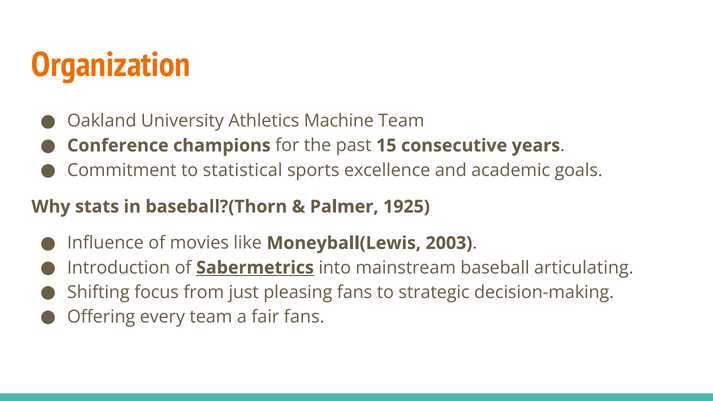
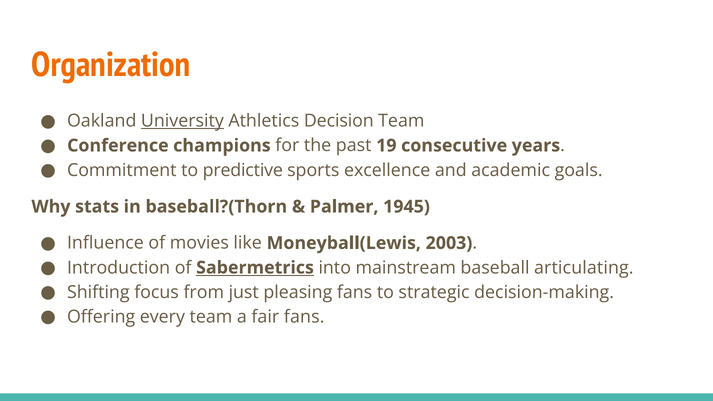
University underline: none -> present (182, 121)
Machine: Machine -> Decision (339, 121)
15: 15 -> 19 (386, 146)
statistical: statistical -> predictive (243, 170)
1925: 1925 -> 1945 (407, 207)
